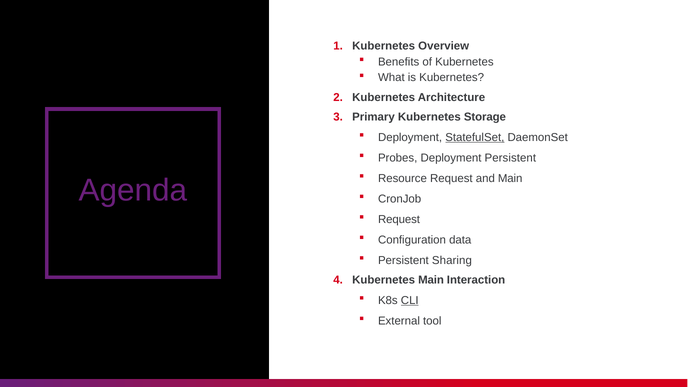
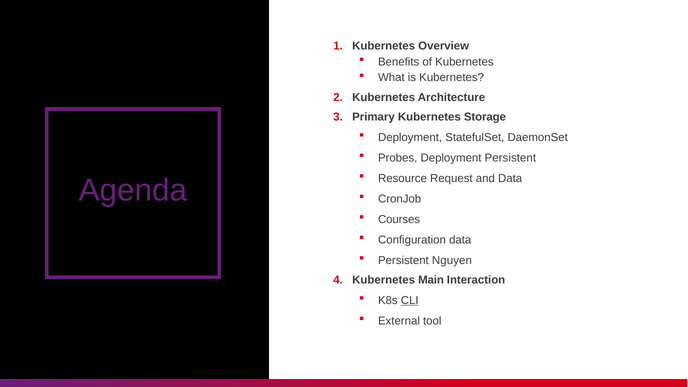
StatefulSet underline: present -> none (475, 137)
and Main: Main -> Data (510, 178)
Request: Request -> Courses (399, 219)
Sharing: Sharing -> Nguyen (452, 260)
